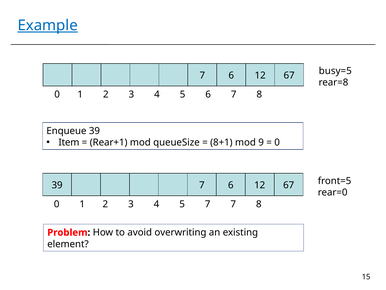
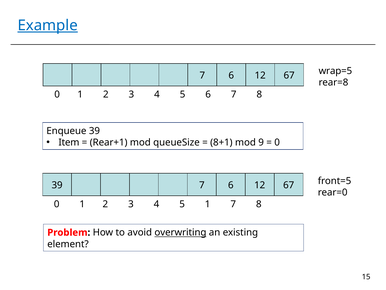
busy=5: busy=5 -> wrap=5 (335, 71)
5 7: 7 -> 1 (208, 204)
overwriting underline: none -> present (180, 232)
